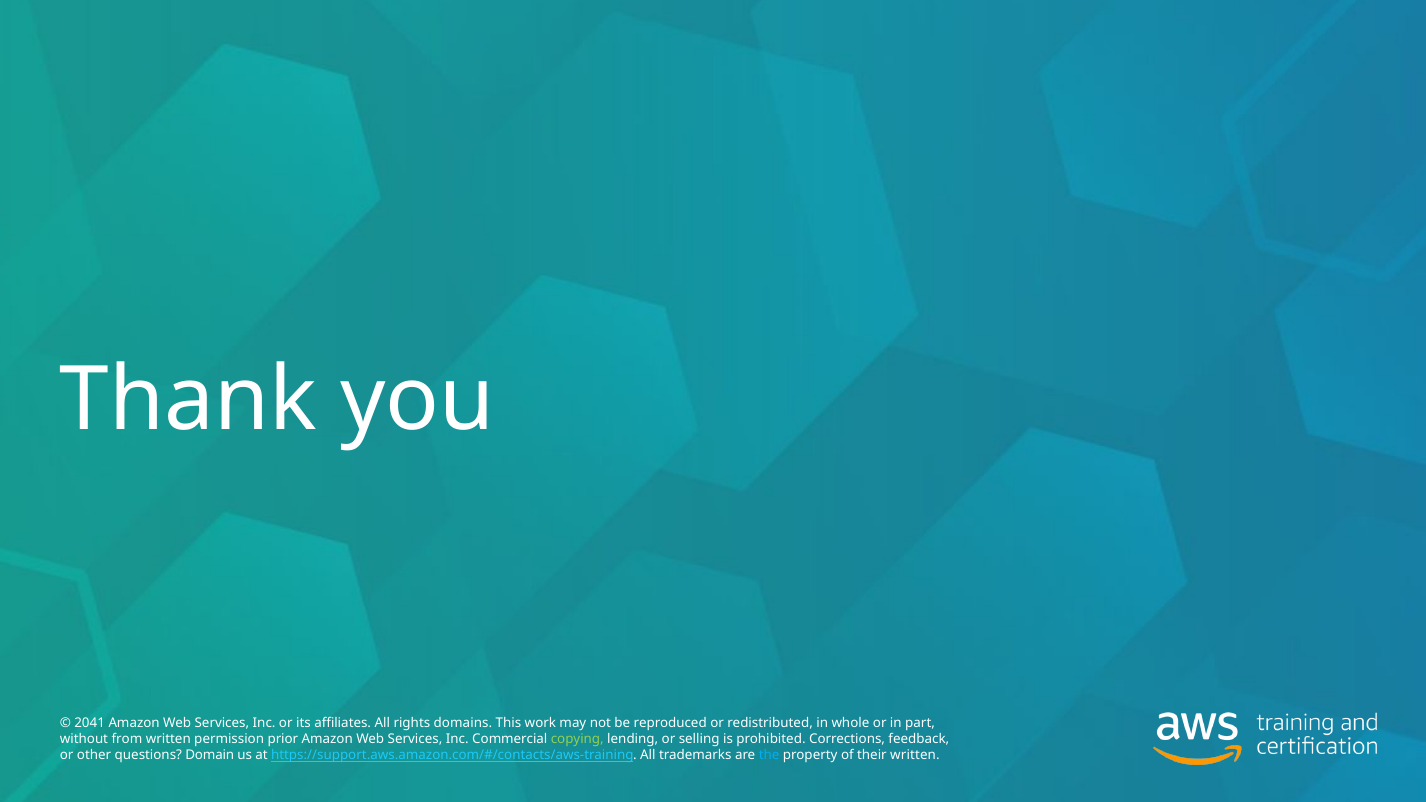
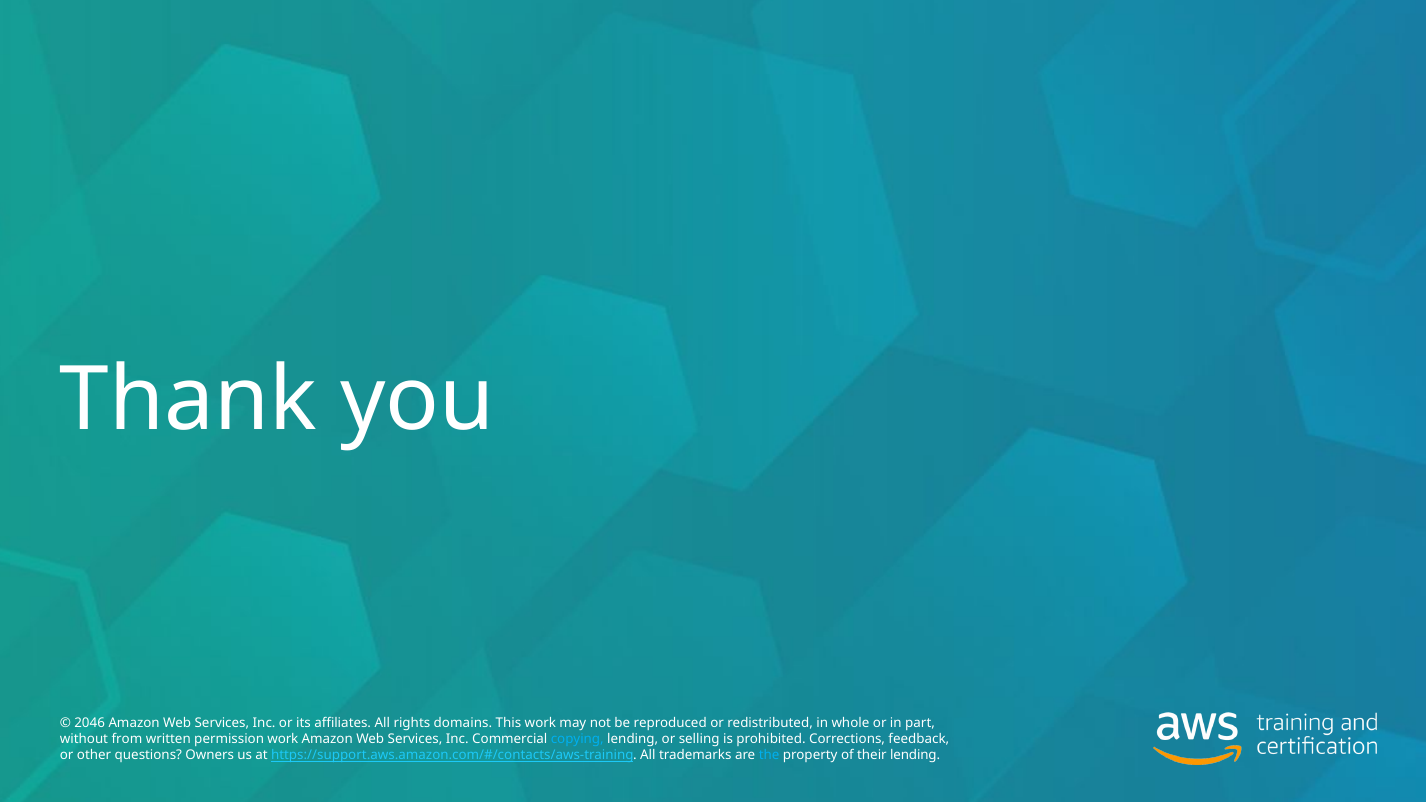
2041: 2041 -> 2046 (90, 723)
permission prior: prior -> work (283, 739)
copying colour: light green -> light blue (577, 739)
Domain: Domain -> Owners (210, 755)
their written: written -> lending (915, 755)
